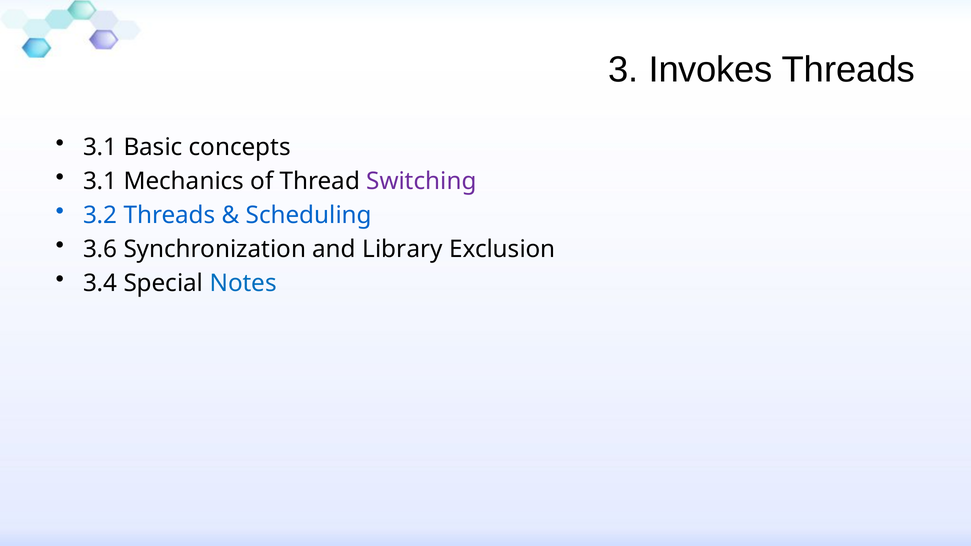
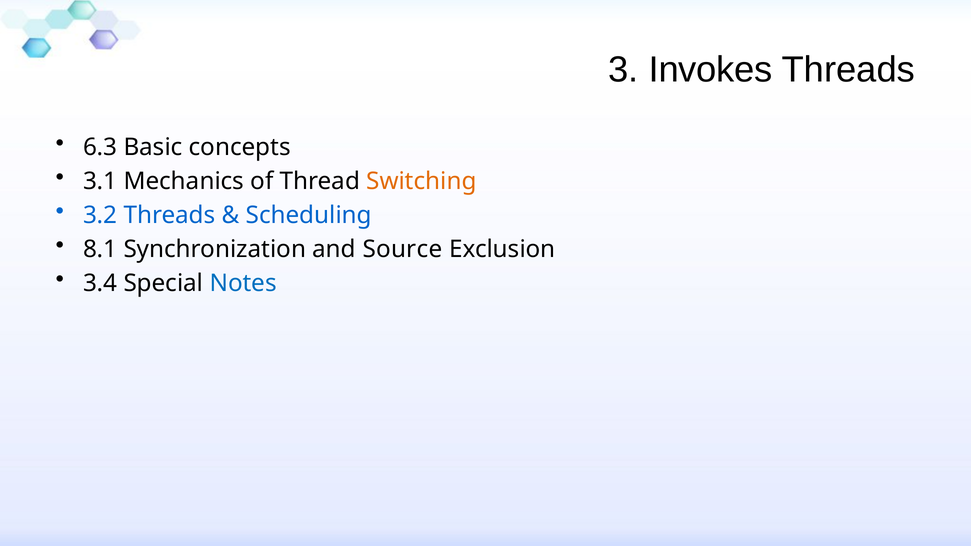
3.1: 3.1 -> 6.3 (100, 147)
Switching colour: purple -> orange (421, 181)
3.6: 3.6 -> 8.1 (100, 249)
Library: Library -> Source (402, 249)
